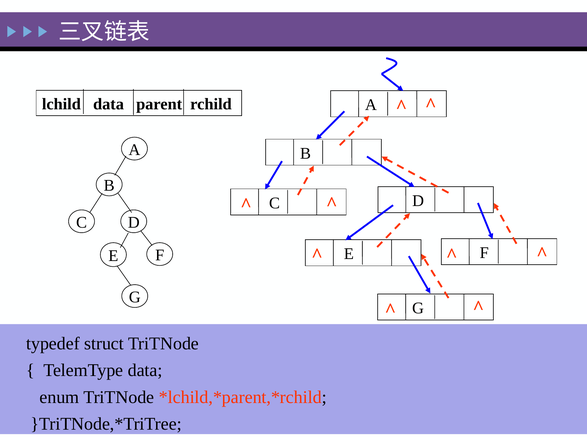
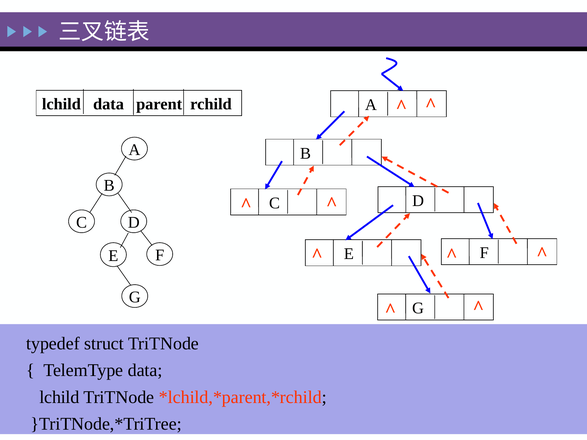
enum: enum -> lchild (59, 397)
